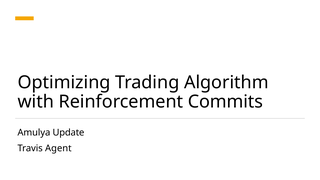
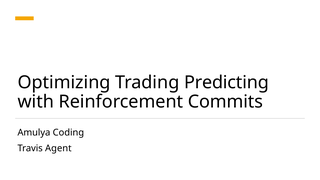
Algorithm: Algorithm -> Predicting (226, 82)
Update: Update -> Coding (68, 133)
